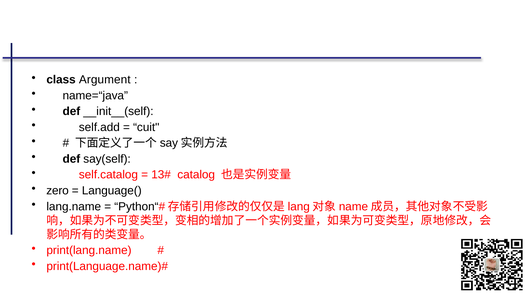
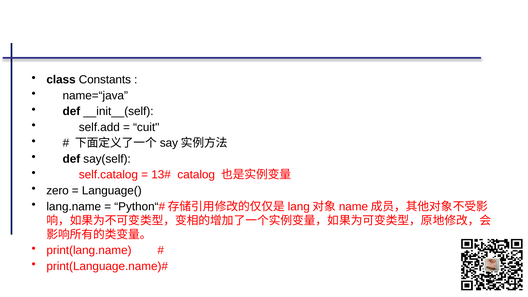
Argument: Argument -> Constants (105, 80)
